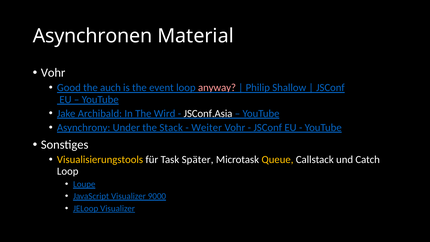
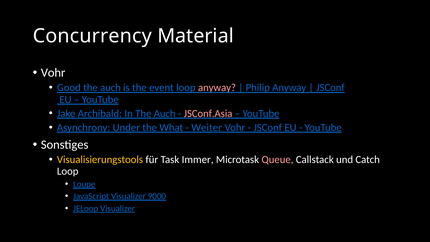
Asynchronen: Asynchronen -> Concurrency (92, 36)
Philip Shallow: Shallow -> Anyway (289, 88)
In The Wird: Wird -> Auch (165, 114)
JSConf.Asia colour: white -> pink (208, 114)
Stack: Stack -> What (171, 128)
Später: Später -> Immer (198, 159)
Queue colour: yellow -> pink (277, 159)
